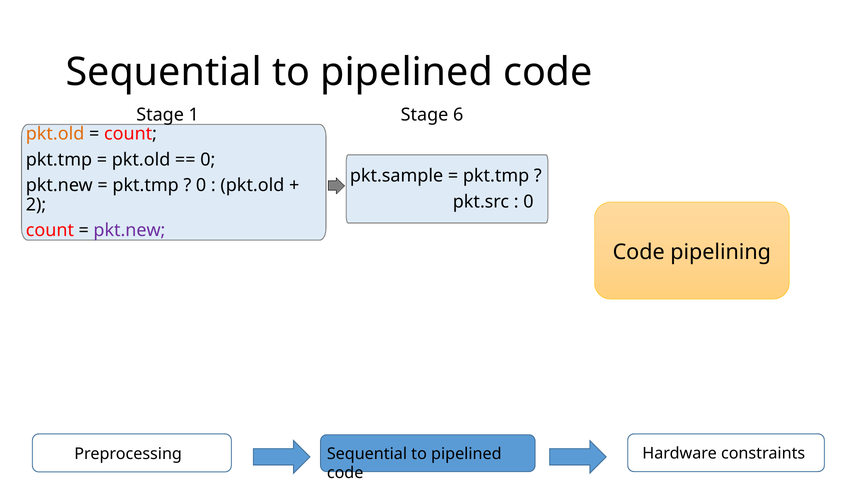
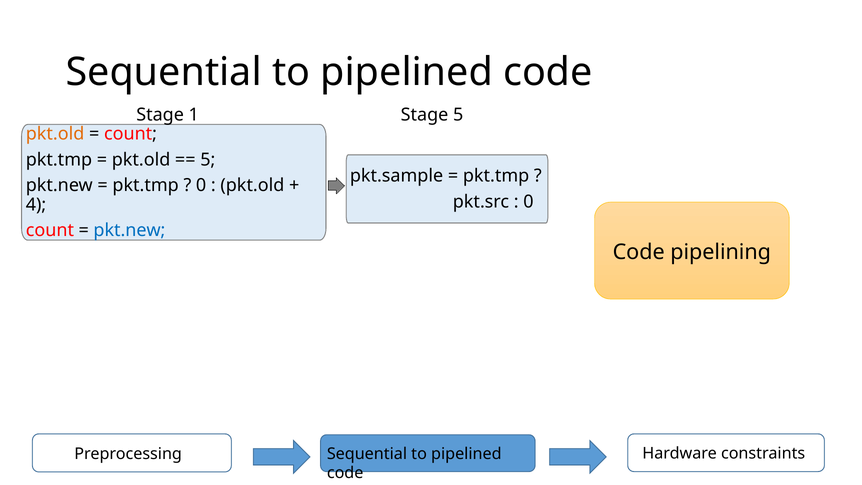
Stage 6: 6 -> 5 (458, 115)
0: 0 -> 5 (208, 160)
2: 2 -> 4 (36, 205)
pkt.new colour: purple -> blue (129, 230)
